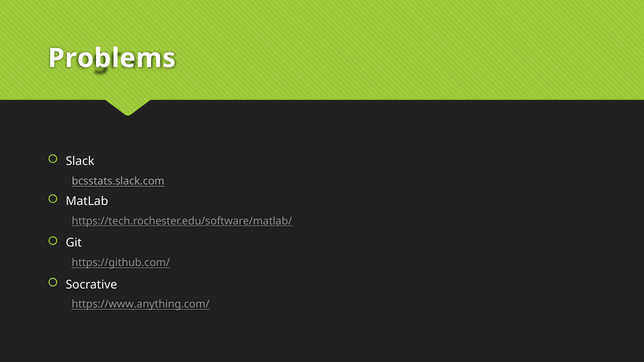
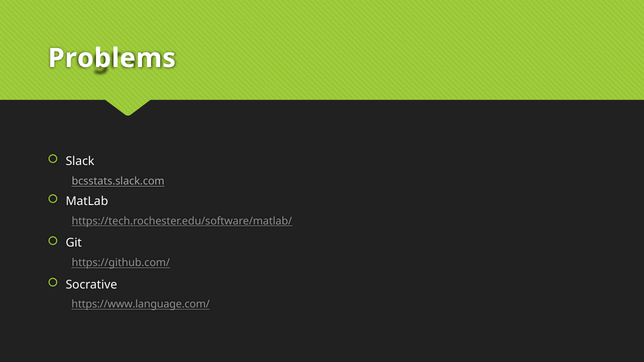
https://www.anything.com/: https://www.anything.com/ -> https://www.language.com/ (141, 305)
